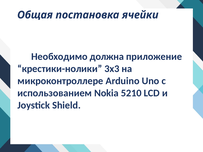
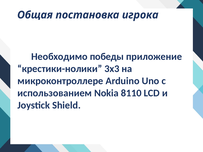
ячейки: ячейки -> игрока (140, 15)
должна: должна -> победы (107, 57)
5210: 5210 -> 8110 (131, 93)
